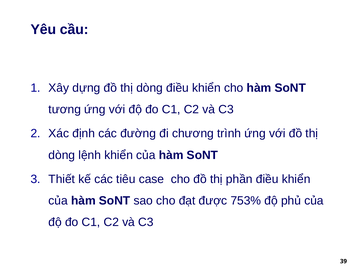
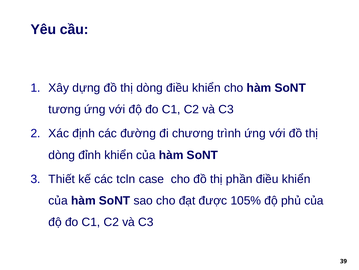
lệnh: lệnh -> đỉnh (90, 155)
tiêu: tiêu -> tcln (126, 179)
753%: 753% -> 105% (246, 200)
